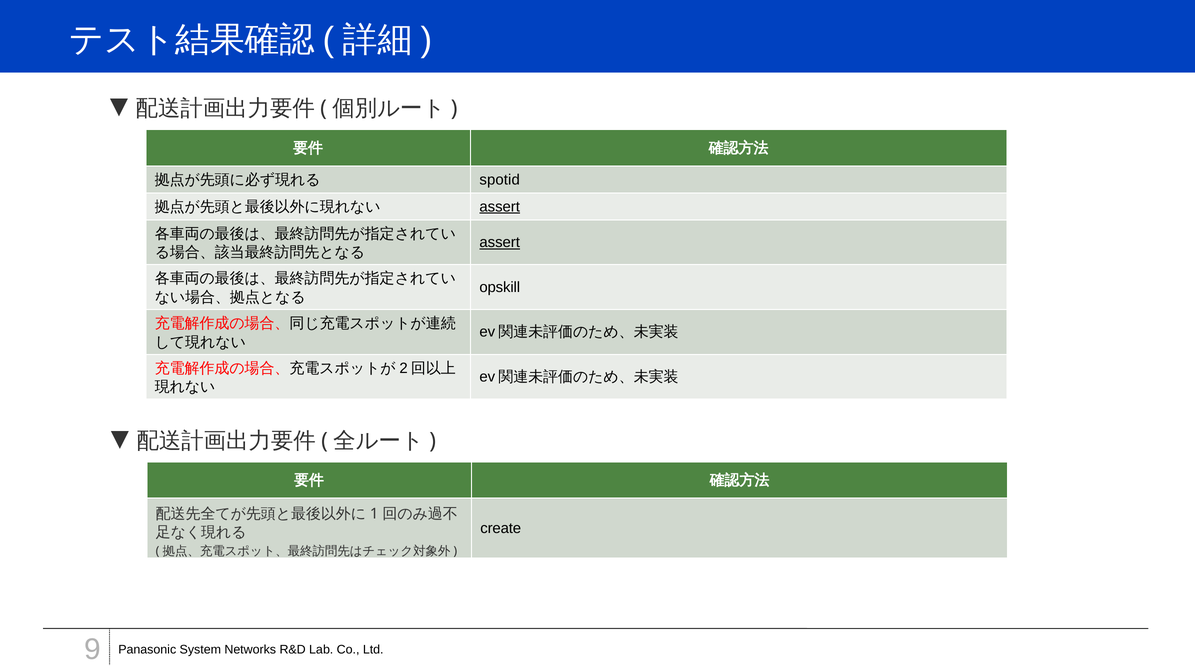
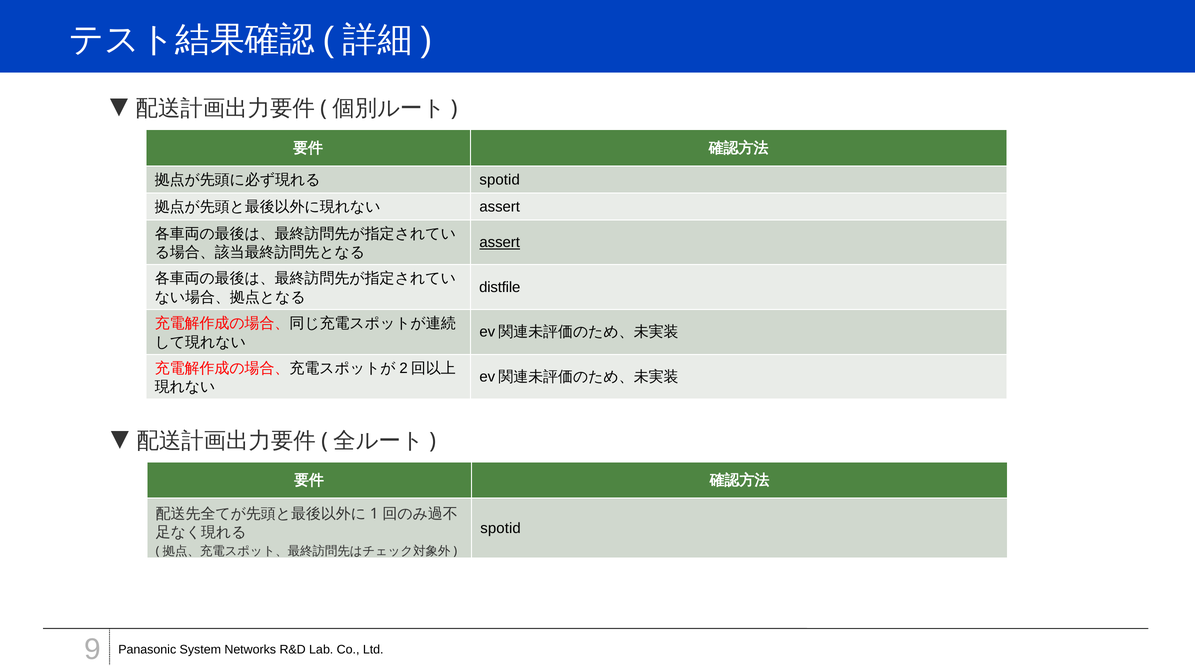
assert underline: present -> none (500, 207)
opskill: opskill -> distfile (500, 287)
create: create -> spotid (501, 528)
